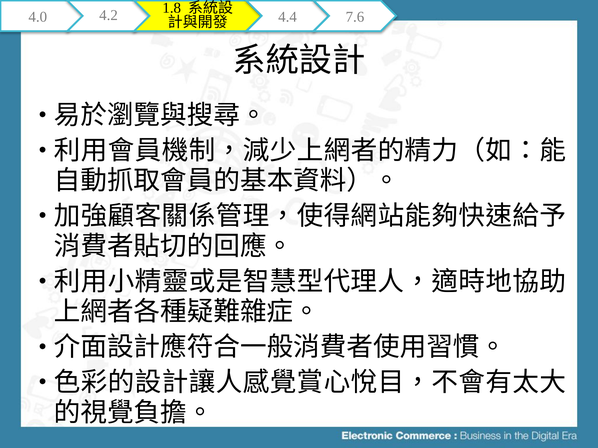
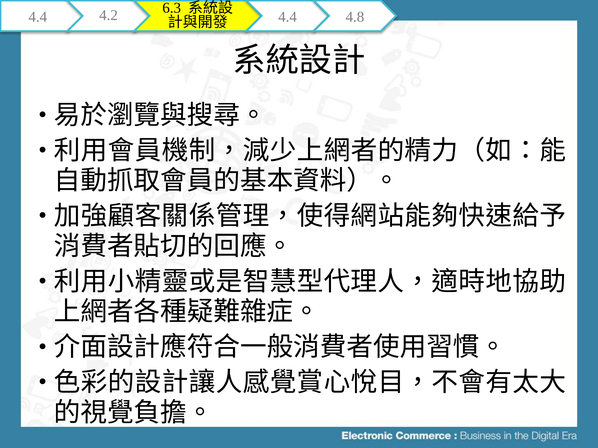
4.0: 4.0 -> 4.4 (38, 17)
1.8: 1.8 -> 6.3 (172, 8)
7.6: 7.6 -> 4.8 (355, 17)
